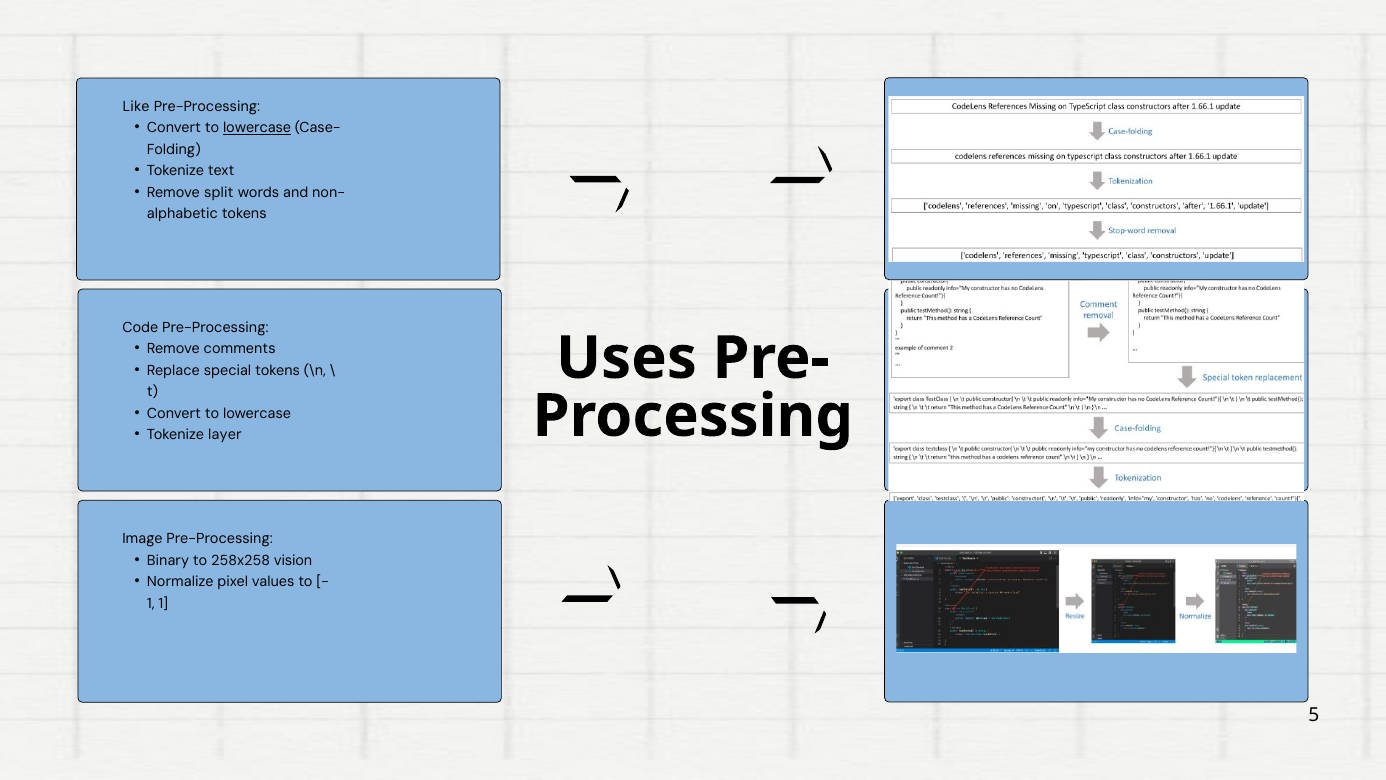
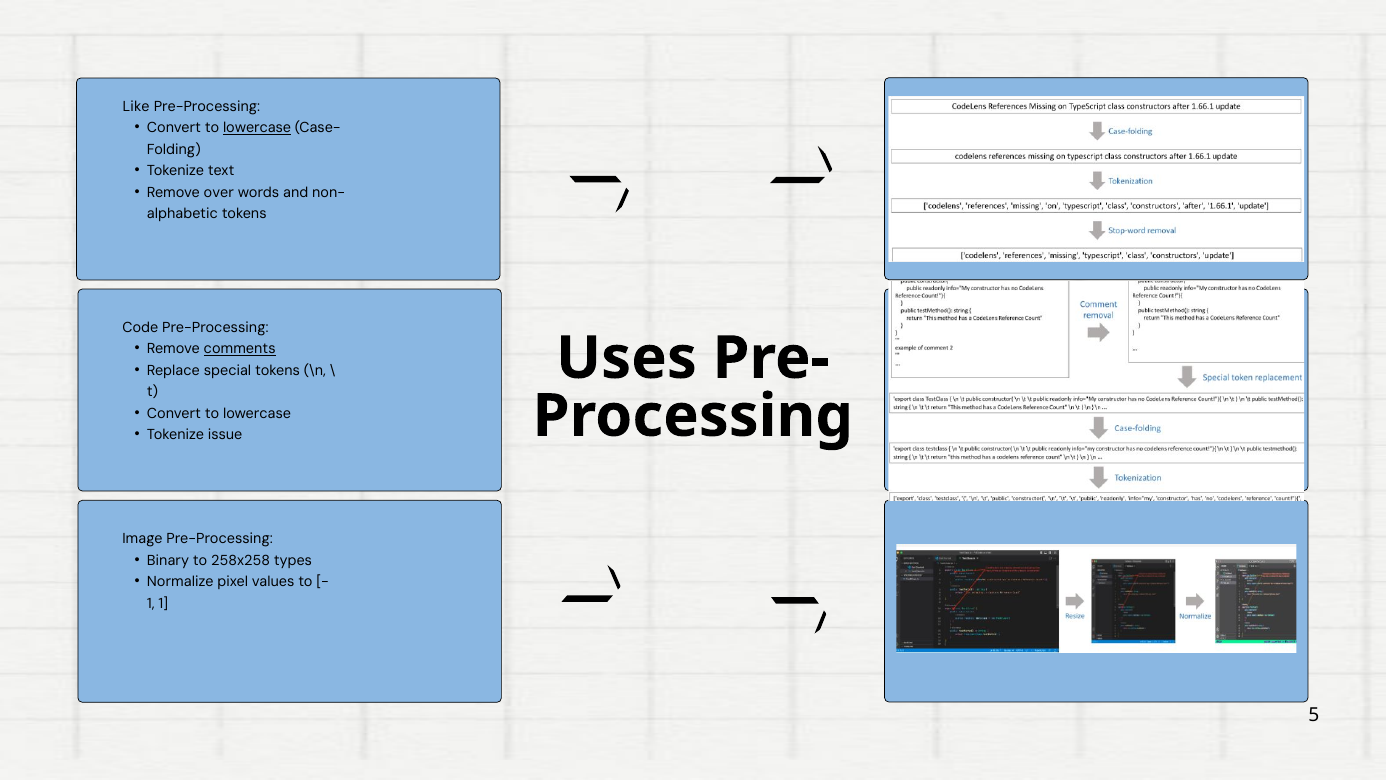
split: split -> over (219, 192)
comments underline: none -> present (240, 349)
layer: layer -> issue (225, 435)
vision: vision -> types (293, 560)
